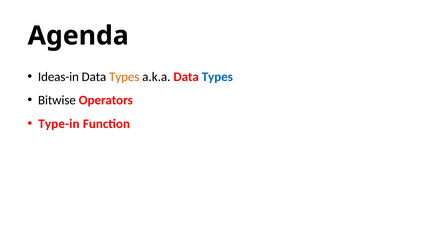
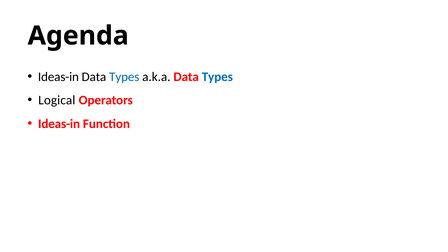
Types colour: orange -> blue (124, 77)
Bitwise: Bitwise -> Logical (57, 100)
Type-in: Type-in -> Ideas-in (59, 124)
